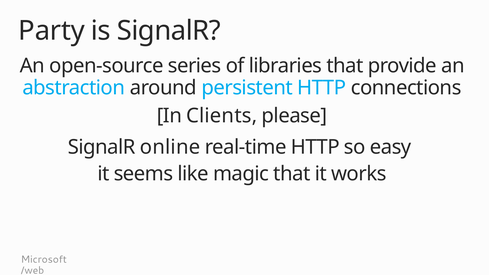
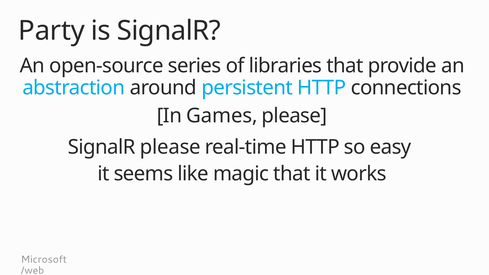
Clients: Clients -> Games (222, 116)
SignalR online: online -> please (170, 147)
